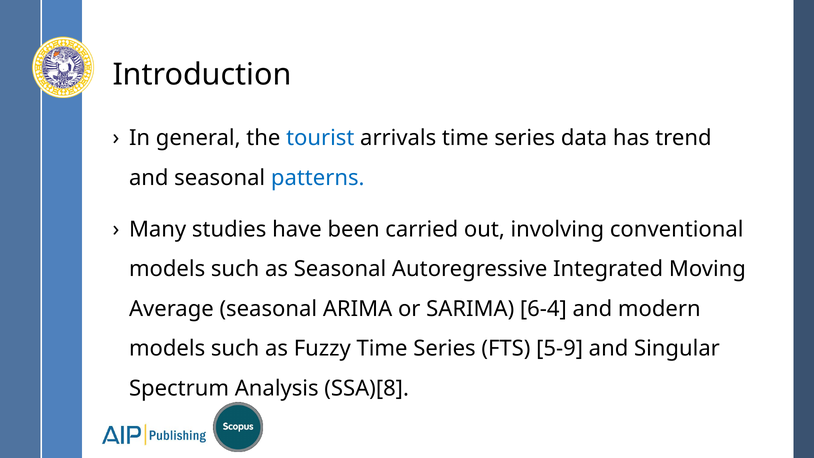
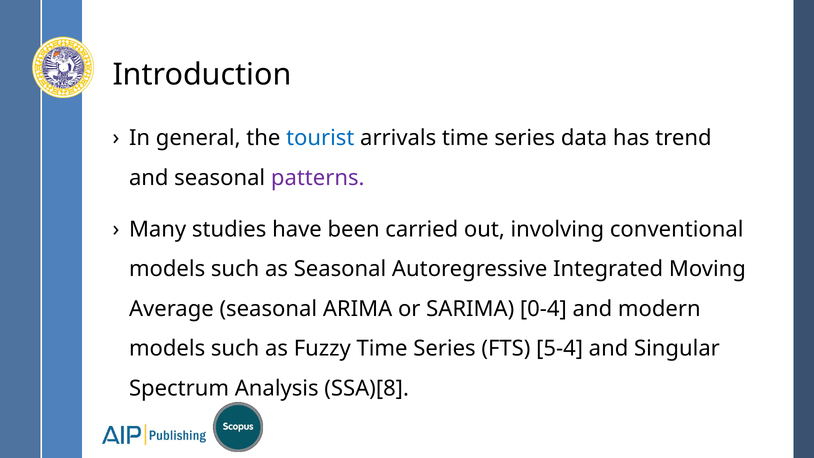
patterns colour: blue -> purple (318, 178)
6-4: 6-4 -> 0-4 (543, 309)
5-9: 5-9 -> 5-4 (560, 349)
